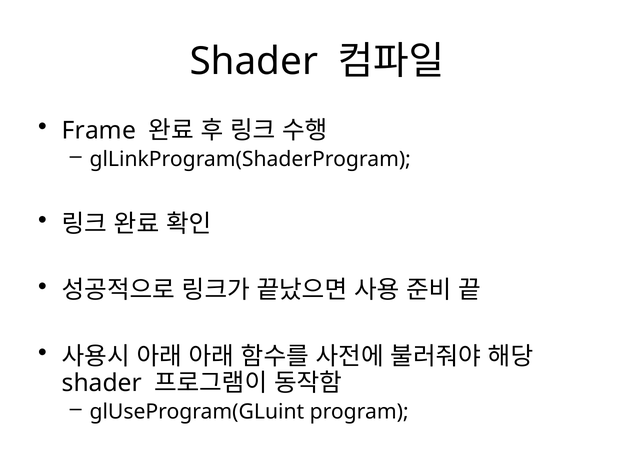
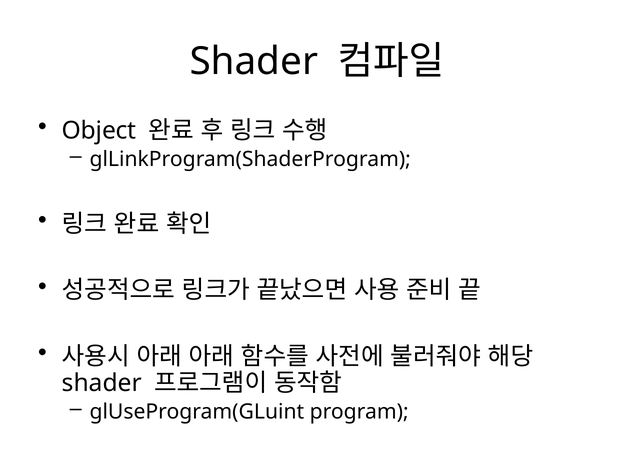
Frame: Frame -> Object (99, 131)
